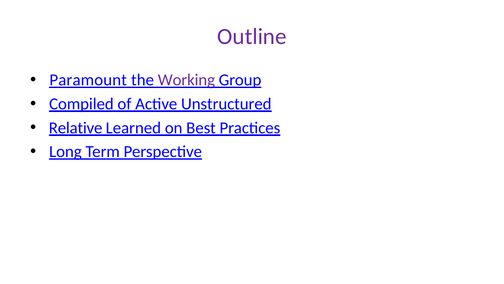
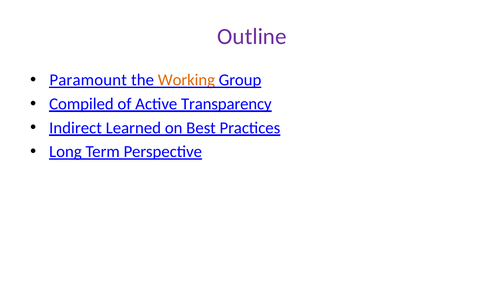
Working colour: purple -> orange (186, 80)
Unstructured: Unstructured -> Transparency (226, 104)
Relative: Relative -> Indirect (76, 128)
